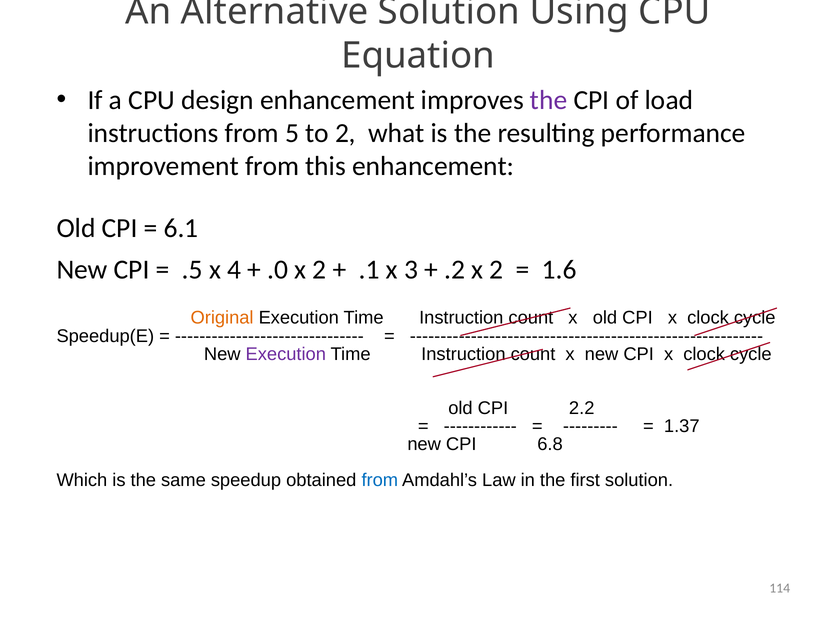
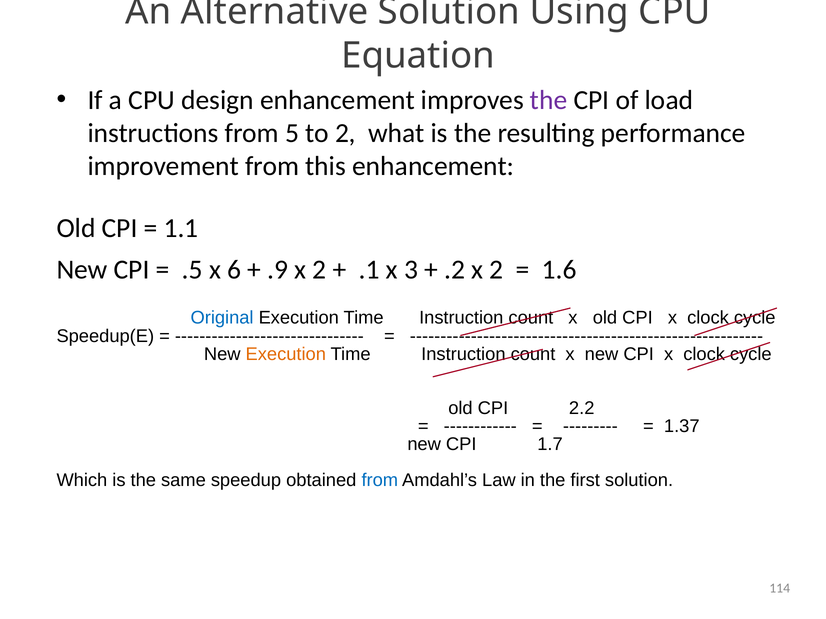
6.1: 6.1 -> 1.1 (181, 228)
4: 4 -> 6 (234, 270)
.0: .0 -> .9 (278, 270)
Original colour: orange -> blue (222, 318)
Execution colour: purple -> orange (286, 354)
6.8: 6.8 -> 1.7 (550, 444)
